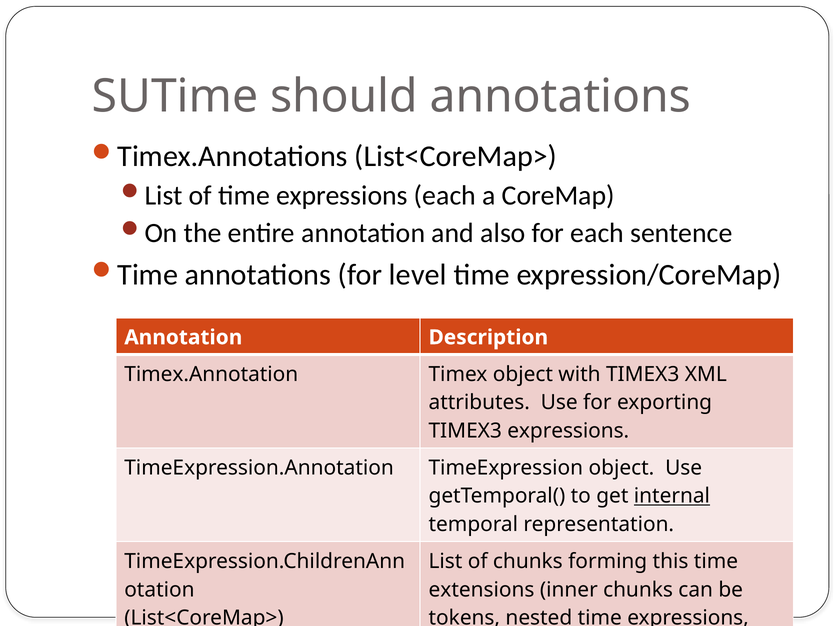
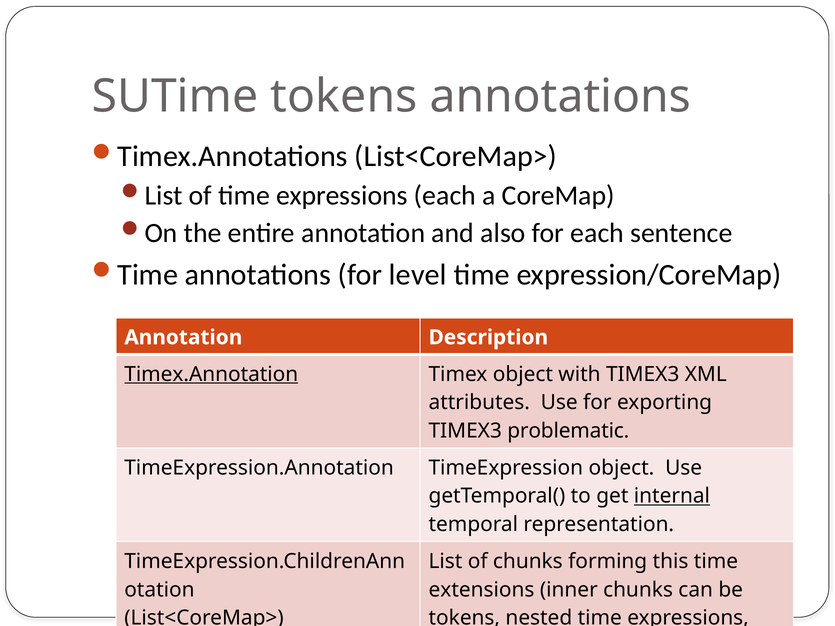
SUTime should: should -> tokens (344, 96)
Timex.Annotation underline: none -> present (211, 374)
TIMEX3 expressions: expressions -> problematic (568, 431)
